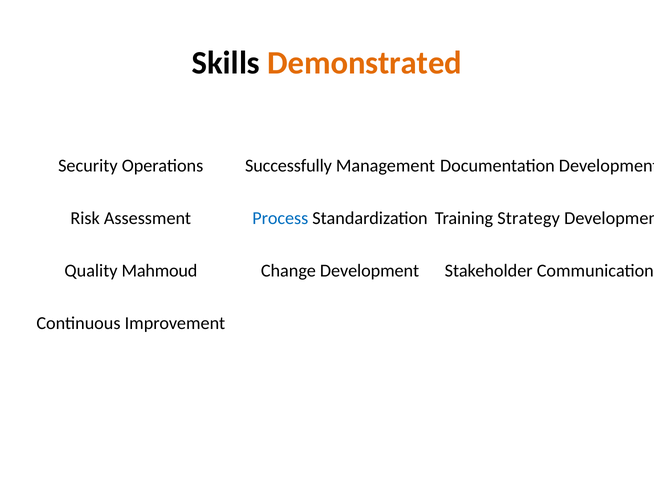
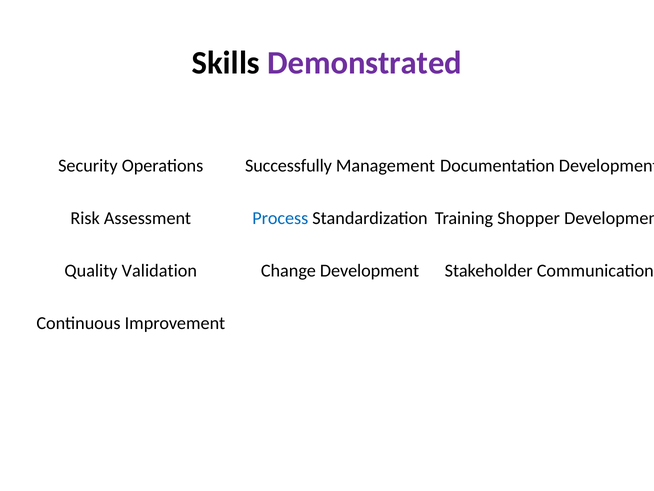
Demonstrated colour: orange -> purple (365, 63)
Strategy: Strategy -> Shopper (529, 218)
Mahmoud: Mahmoud -> Validation (159, 270)
